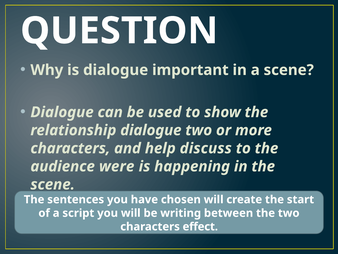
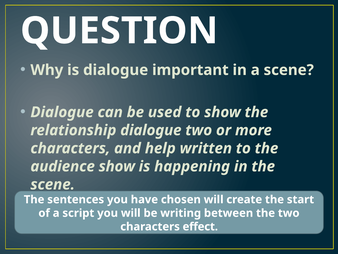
discuss: discuss -> written (206, 148)
audience were: were -> show (117, 166)
